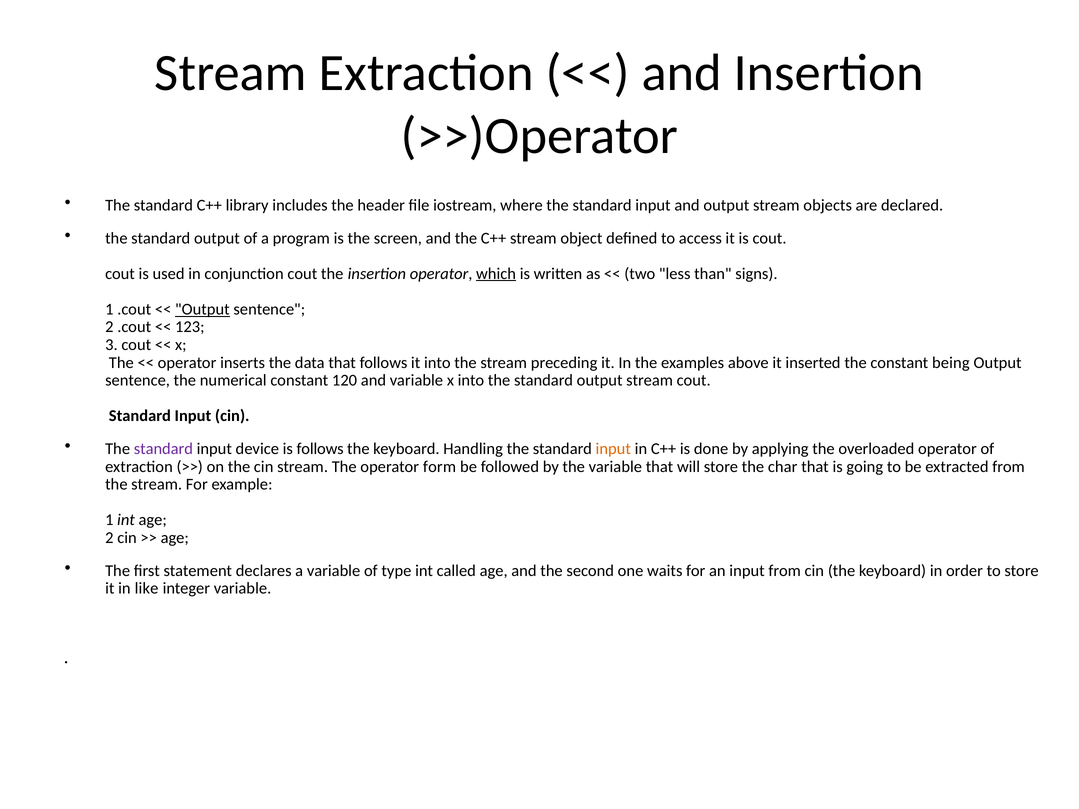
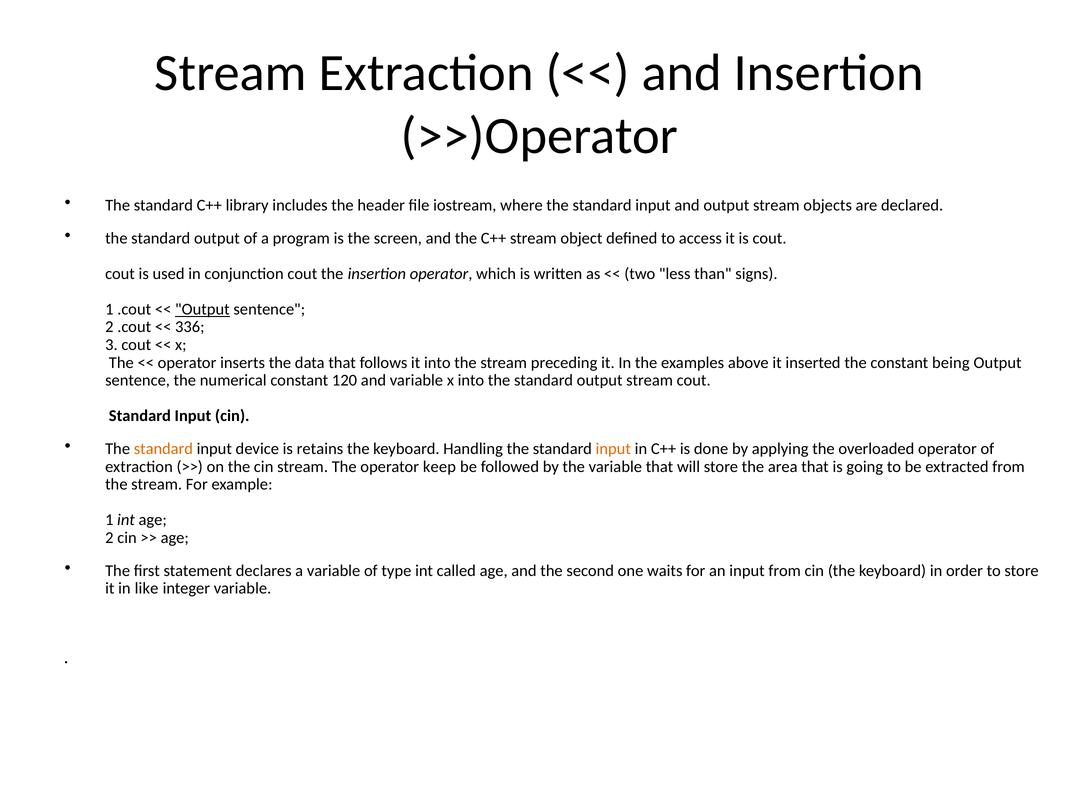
which underline: present -> none (496, 274)
123: 123 -> 336 (190, 327)
standard colour: purple -> orange (163, 449)
is follows: follows -> retains (320, 449)
form: form -> keep (439, 467)
char: char -> area (783, 467)
